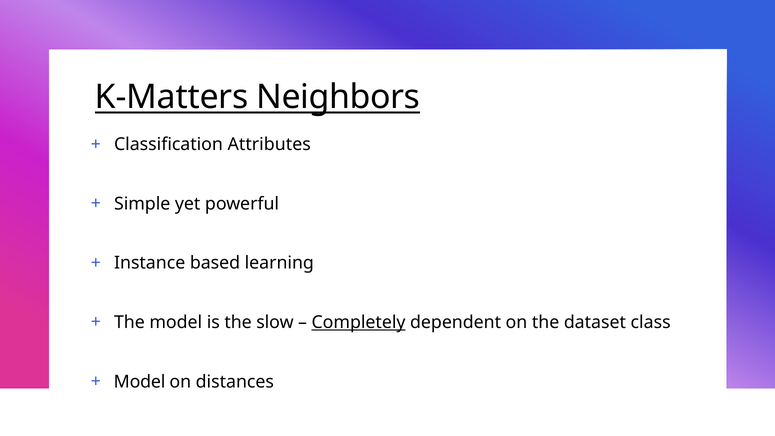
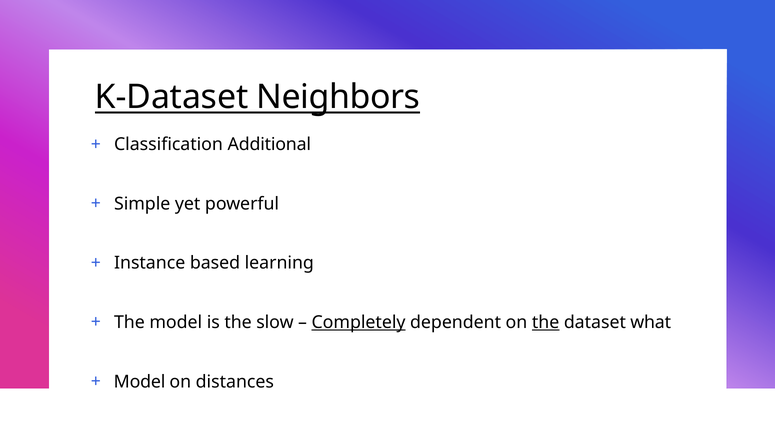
K-Matters: K-Matters -> K-Dataset (172, 97)
Attributes: Attributes -> Additional (269, 145)
the underline: none -> present (546, 322)
class: class -> what (651, 322)
